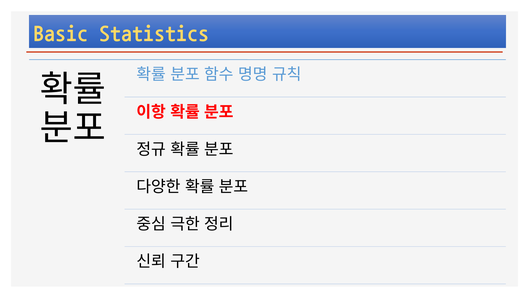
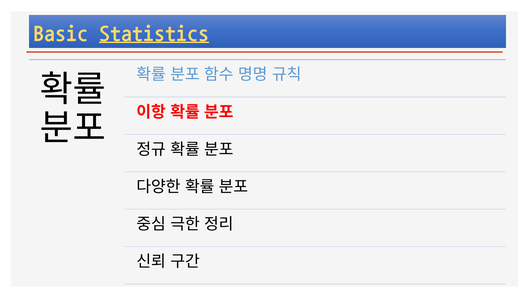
Statistics underline: none -> present (154, 33)
